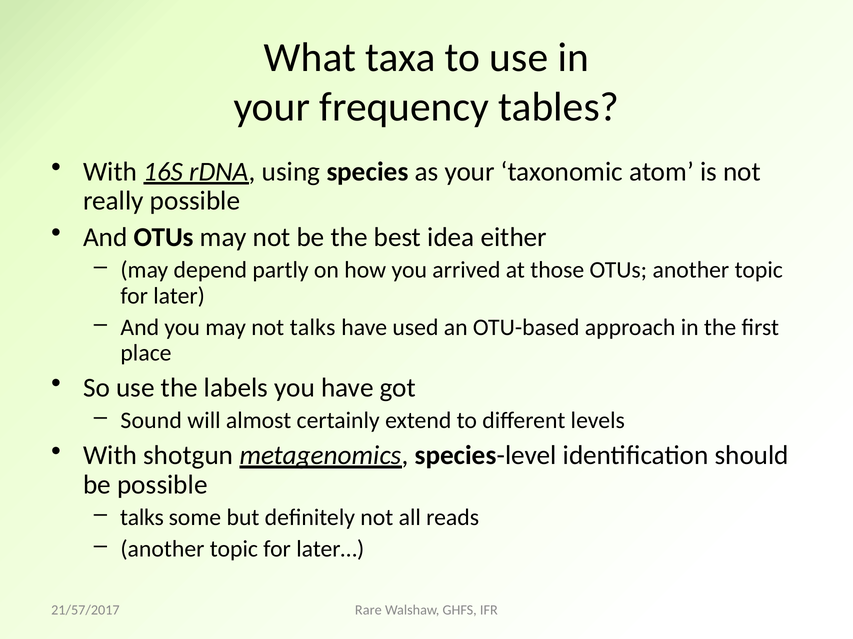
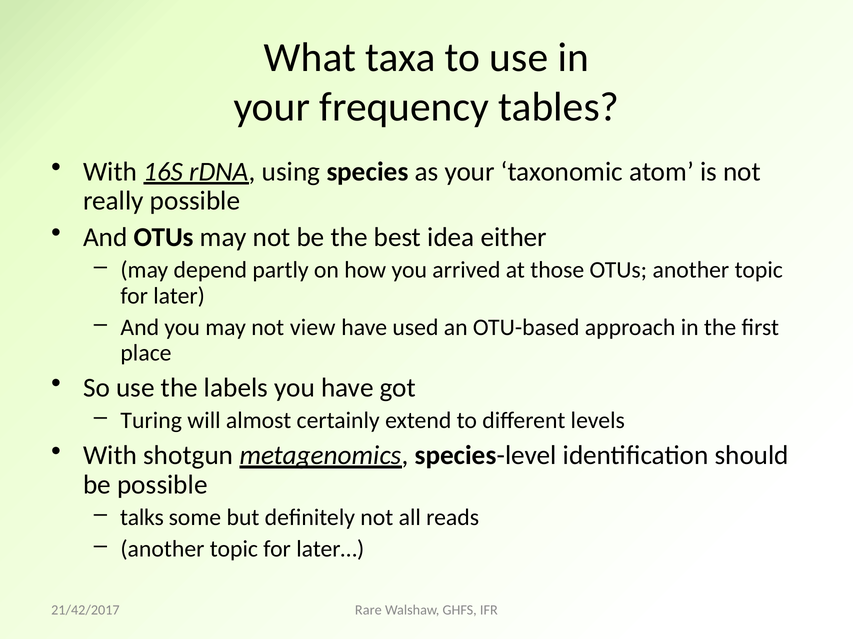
not talks: talks -> view (313, 328)
Sound: Sound -> Turing (151, 421)
21/57/2017: 21/57/2017 -> 21/42/2017 (85, 611)
